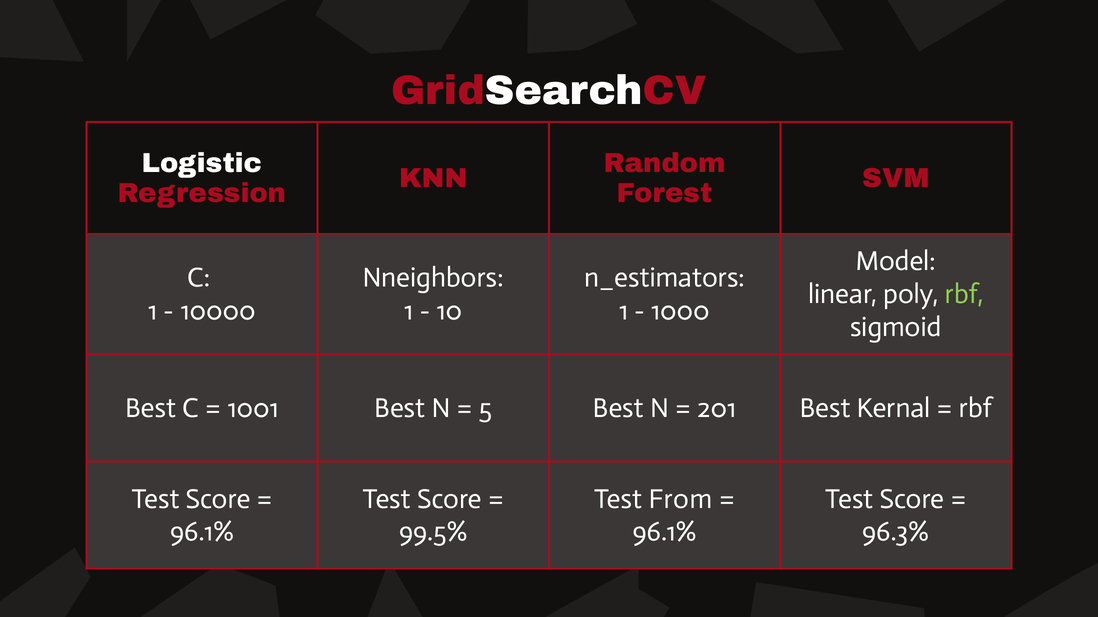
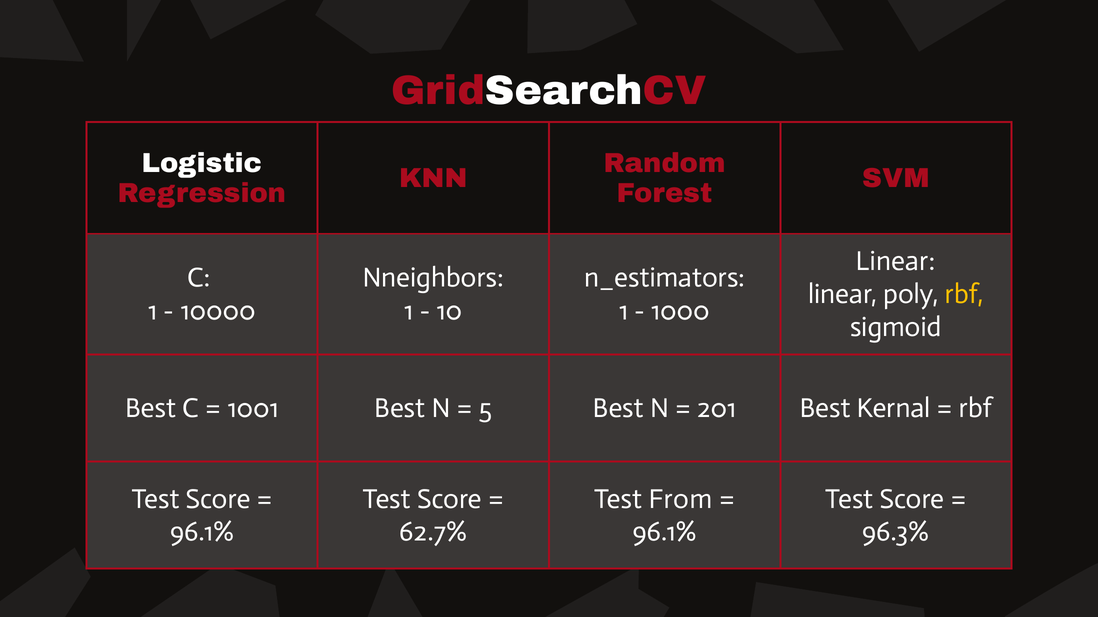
Model: Model -> Linear (896, 262)
rbf colour: light green -> yellow (964, 295)
99.5%: 99.5% -> 62.7% (433, 532)
